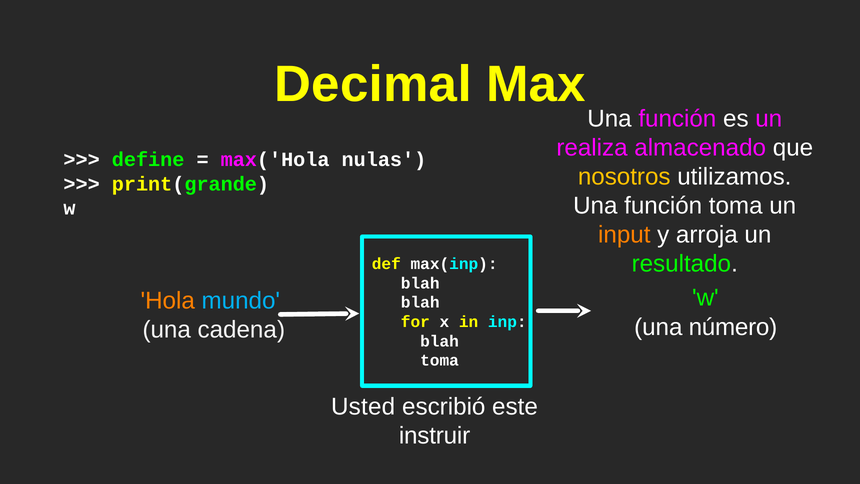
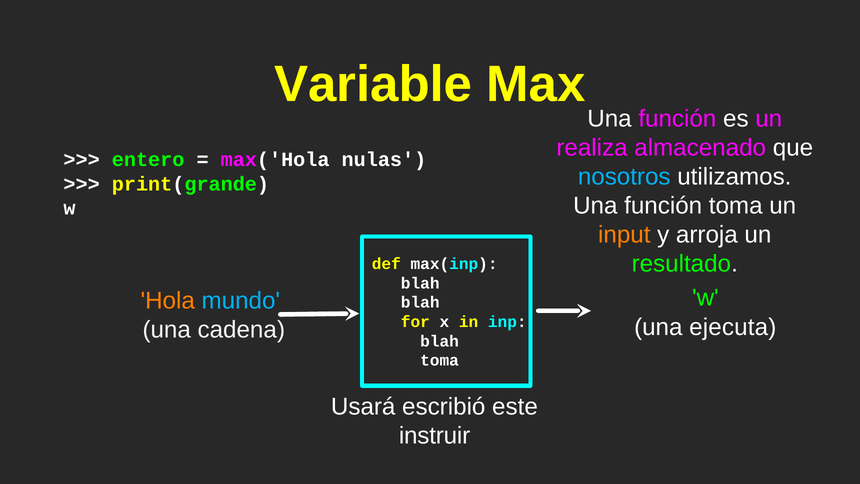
Decimal: Decimal -> Variable (373, 84)
define: define -> entero (148, 160)
nosotros colour: yellow -> light blue (624, 177)
número: número -> ejecuta (733, 327)
Usted: Usted -> Usará (363, 407)
